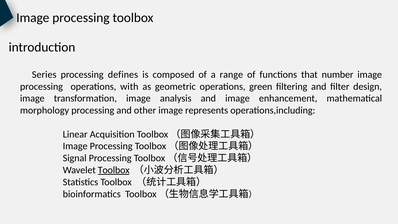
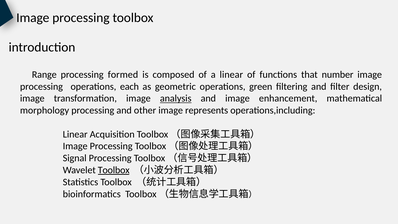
Series: Series -> Range (44, 74)
defines: defines -> formed (123, 74)
a range: range -> linear (231, 74)
with: with -> each (129, 86)
analysis underline: none -> present (176, 98)
